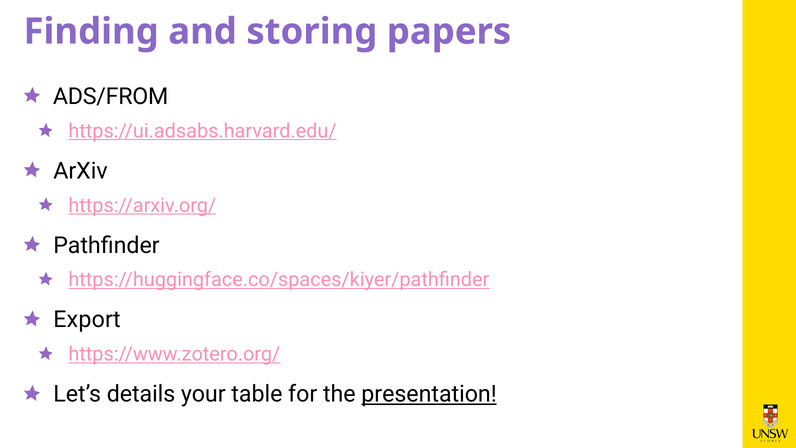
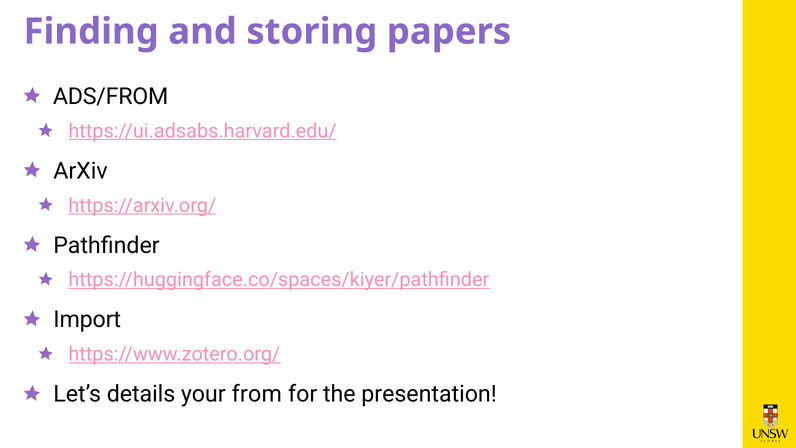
Export: Export -> Import (87, 320)
table: table -> from (257, 394)
presentation underline: present -> none (429, 394)
